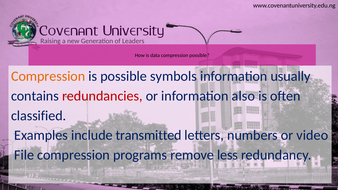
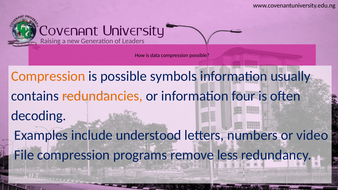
redundancies colour: red -> orange (102, 96)
also: also -> four (243, 96)
classified: classified -> decoding (39, 116)
transmitted: transmitted -> understood (149, 135)
